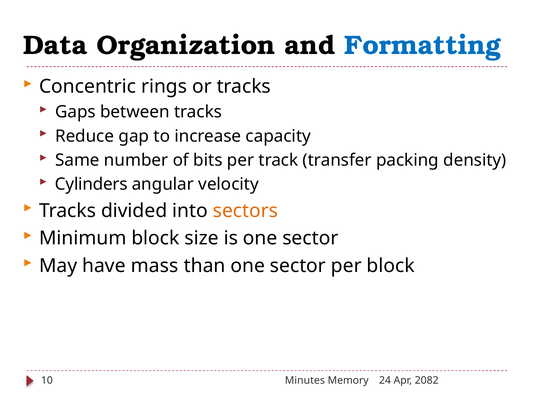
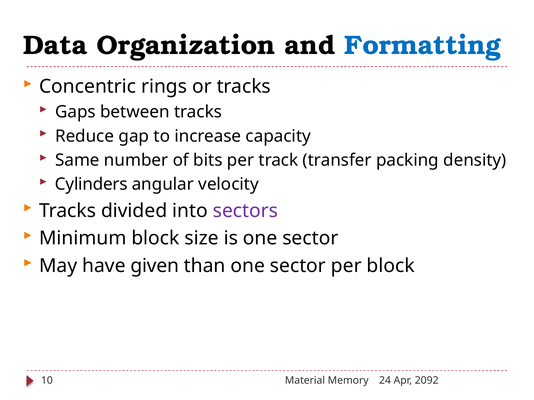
sectors colour: orange -> purple (245, 211)
mass: mass -> given (155, 266)
Minutes: Minutes -> Material (305, 381)
2082: 2082 -> 2092 (427, 381)
